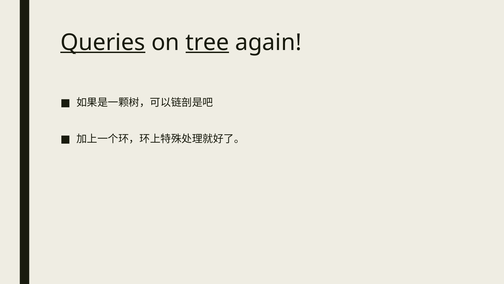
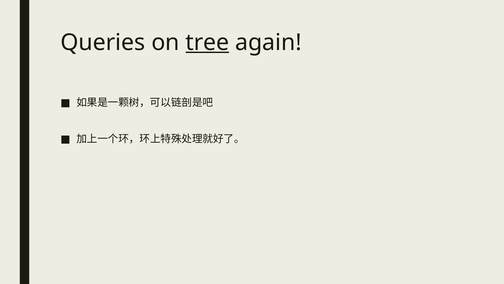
Queries underline: present -> none (103, 42)
